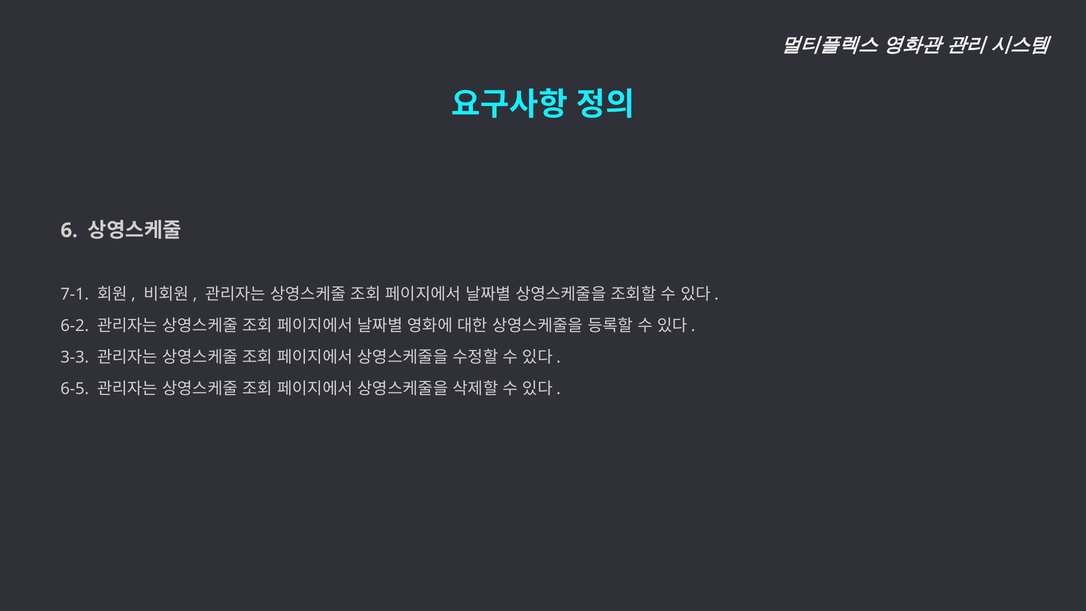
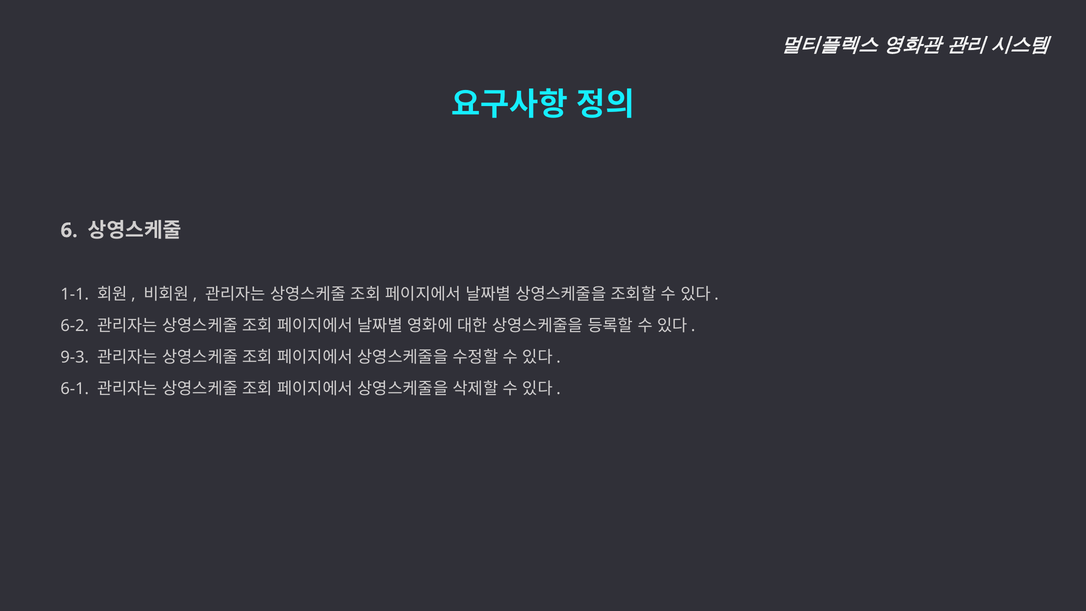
7-1: 7-1 -> 1-1 (75, 294)
3-3: 3-3 -> 9-3 (75, 357)
6-5: 6-5 -> 6-1 (75, 389)
